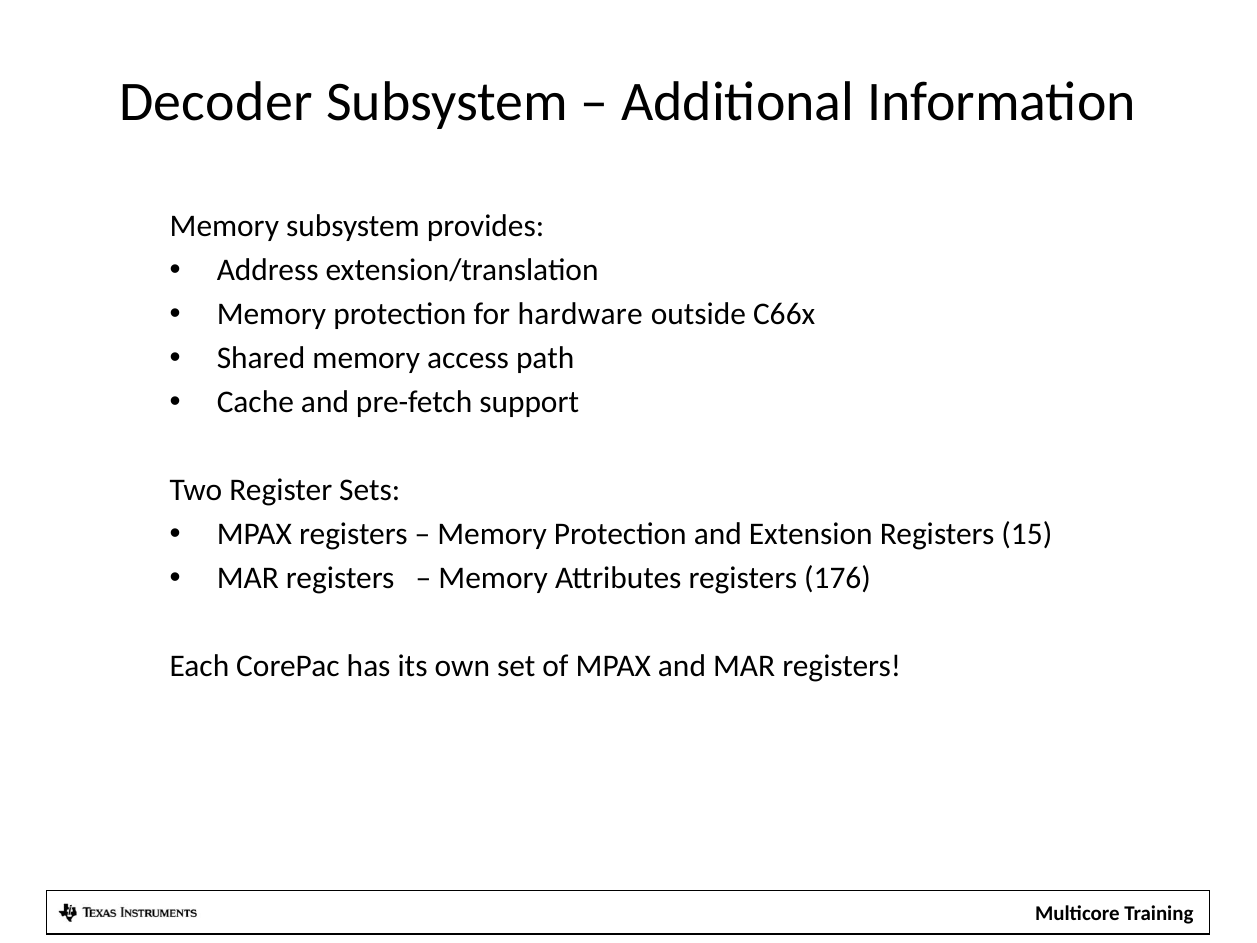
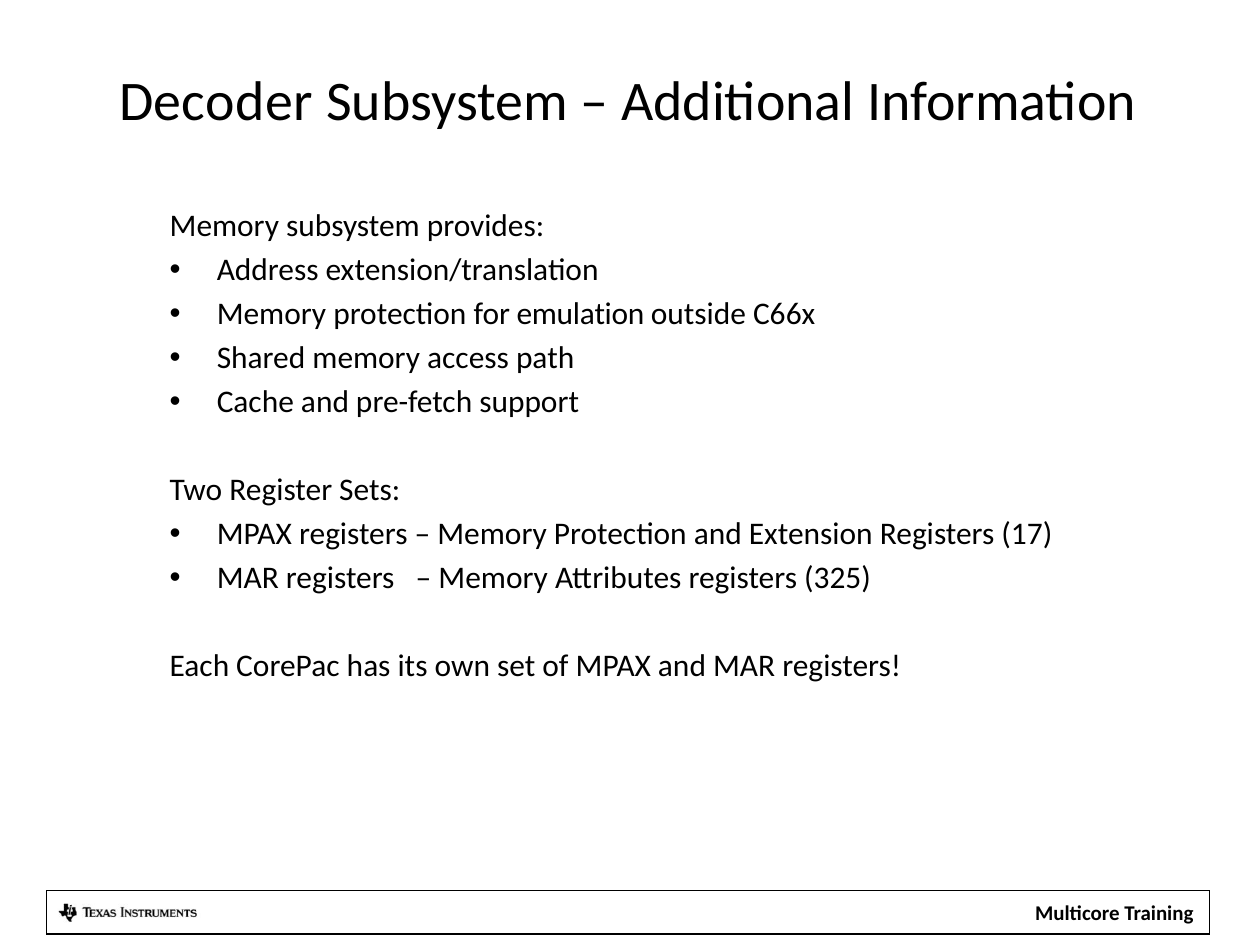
hardware: hardware -> emulation (581, 314)
15: 15 -> 17 (1027, 534)
176: 176 -> 325 (837, 578)
